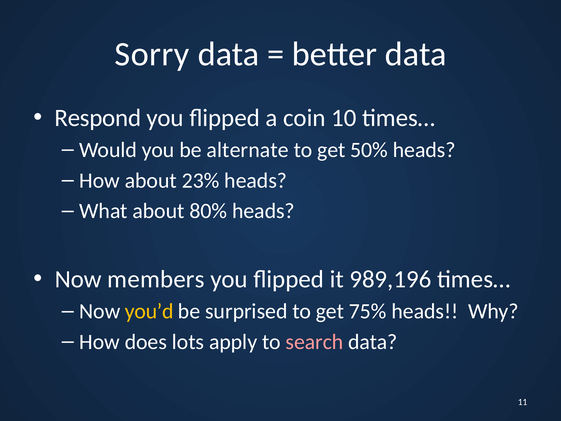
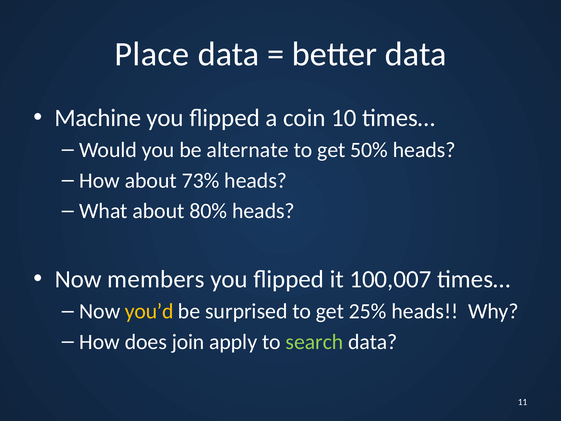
Sorry: Sorry -> Place (152, 54)
Respond: Respond -> Machine (98, 118)
23%: 23% -> 73% (201, 180)
989,196: 989,196 -> 100,007 (390, 279)
75%: 75% -> 25% (368, 311)
lots: lots -> join (188, 342)
search colour: pink -> light green (314, 342)
